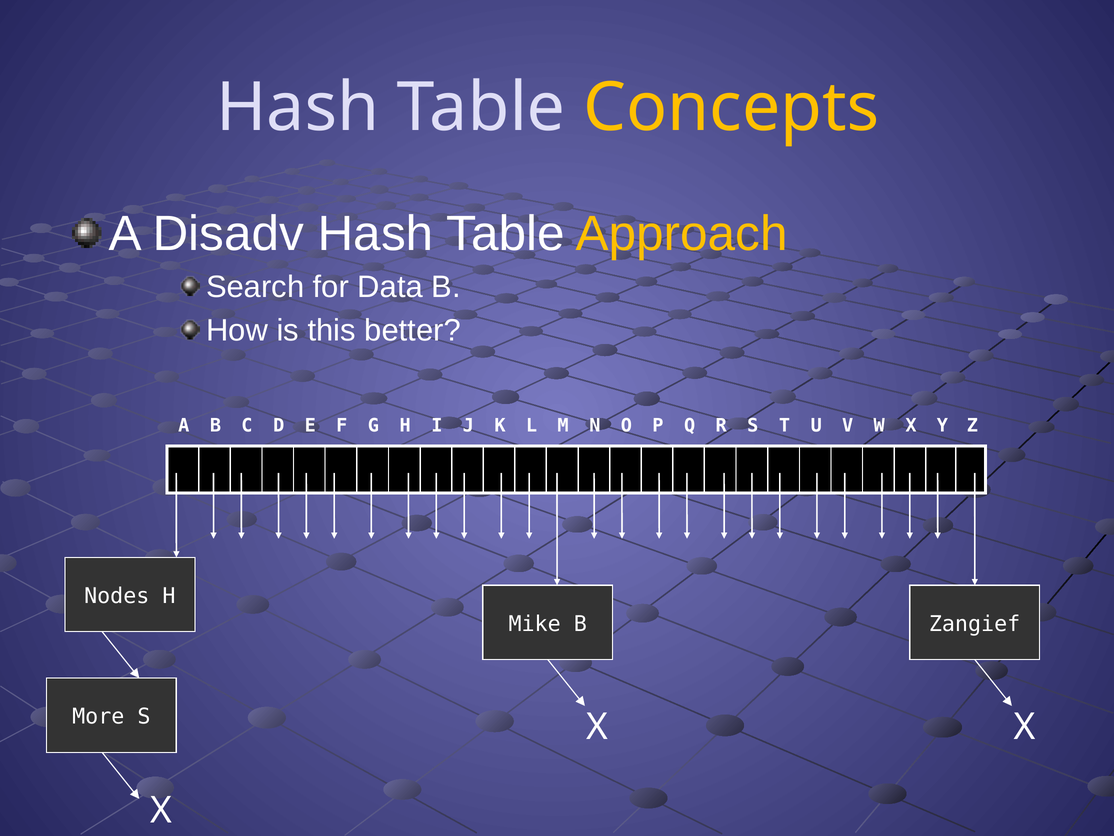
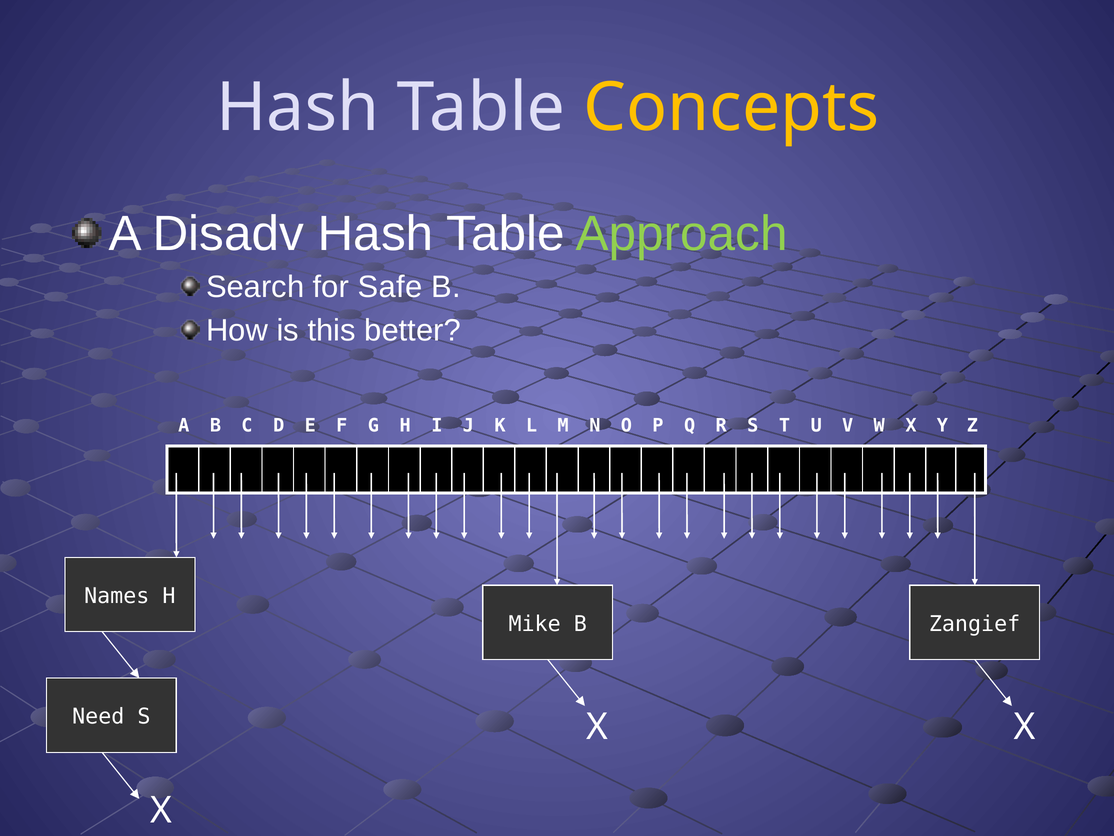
Approach colour: yellow -> light green (682, 234)
Data: Data -> Safe (390, 287)
Nodes: Nodes -> Names (117, 596)
More: More -> Need (98, 716)
